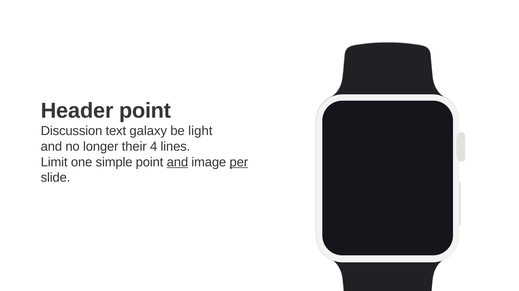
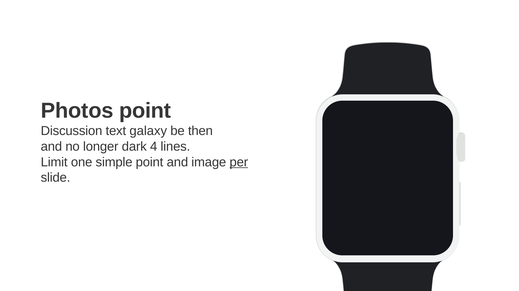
Header: Header -> Photos (77, 111)
light: light -> then (200, 131)
their: their -> dark (134, 147)
and underline: present -> none (177, 162)
